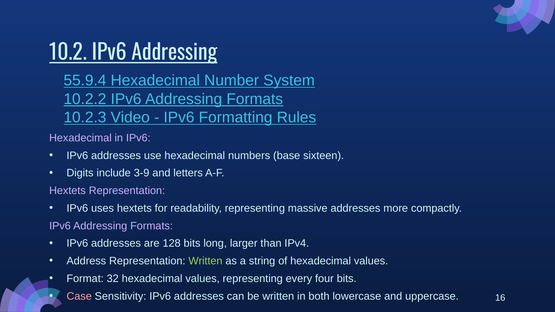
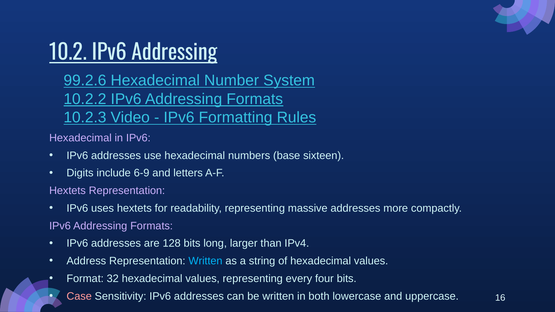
55.9.4: 55.9.4 -> 99.2.6 (85, 81)
3-9: 3-9 -> 6-9 (142, 173)
Written colour: light green -> light blue (205, 261)
